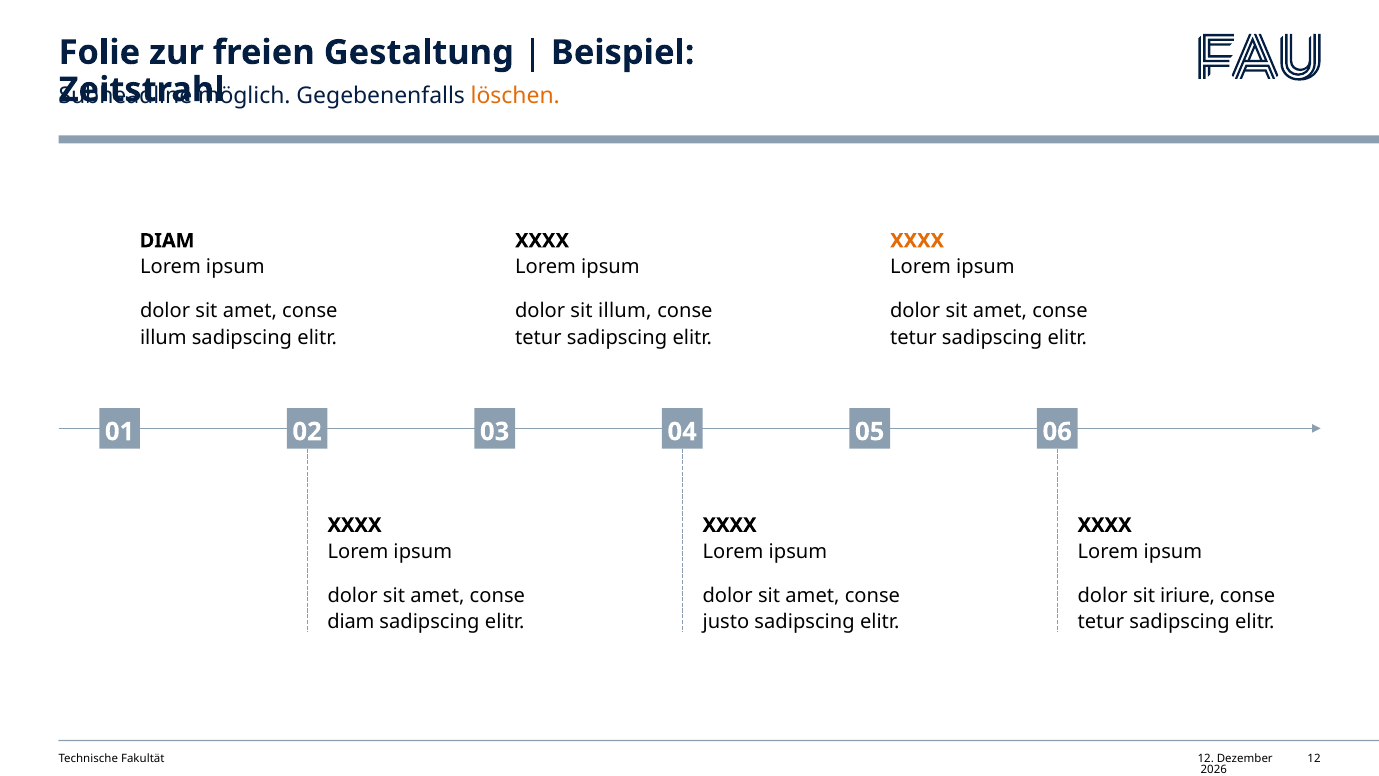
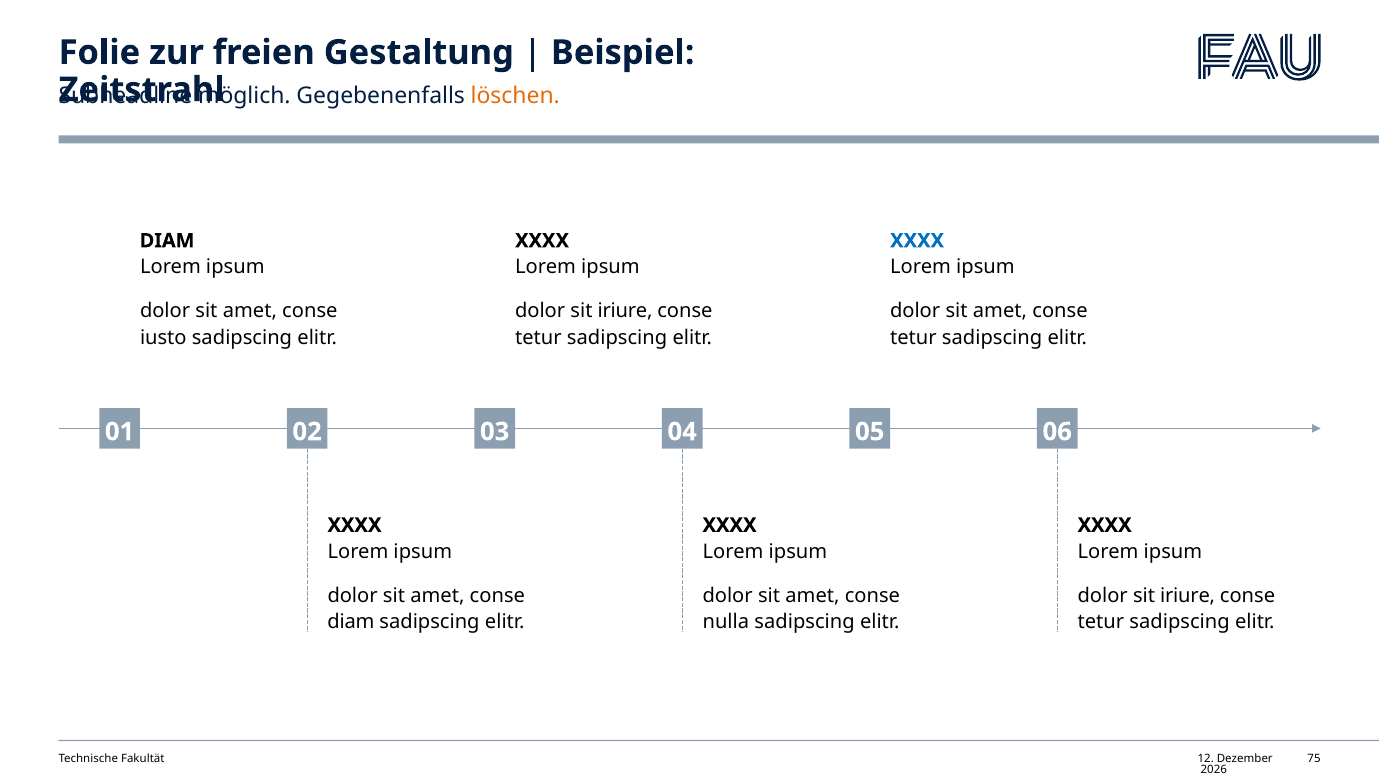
XXXX colour: orange -> blue (917, 241)
illum: illum -> iriure (625, 311)
illum: illum -> iusto (163, 338)
justo: justo -> nulla (726, 622)
Fakultät 12: 12 -> 75 (1314, 758)
